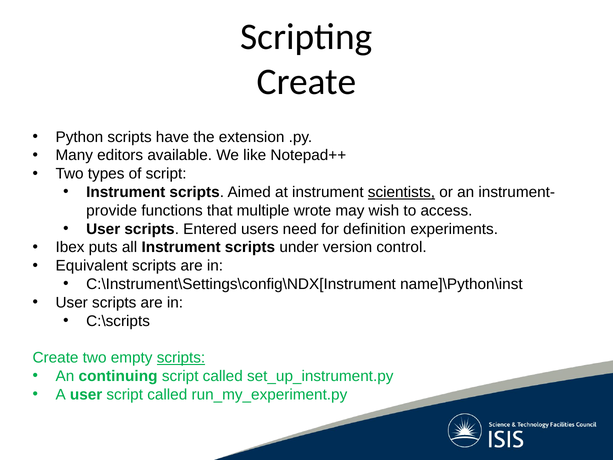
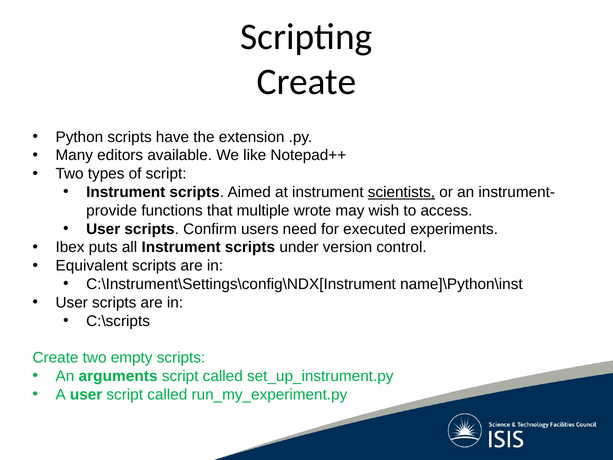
Entered: Entered -> Confirm (210, 229)
definition: definition -> executed (375, 229)
scripts underline: present -> none (181, 358)
continuing: continuing -> arguments (118, 376)
